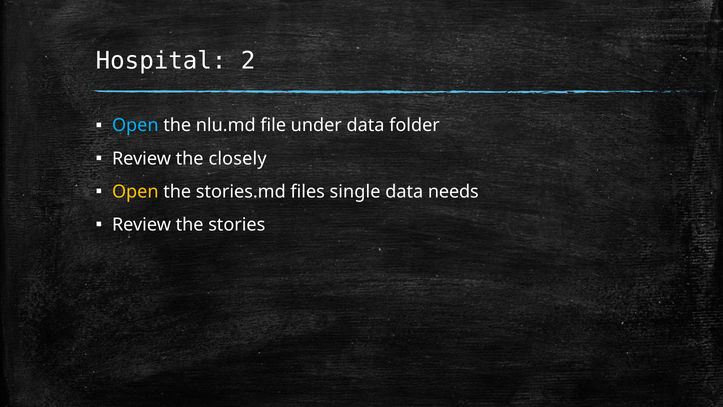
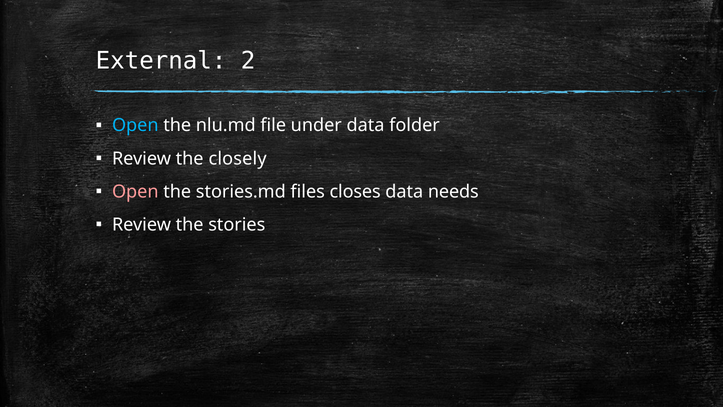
Hospital: Hospital -> External (161, 61)
Open colour: yellow -> pink (135, 192)
single: single -> closes (355, 192)
